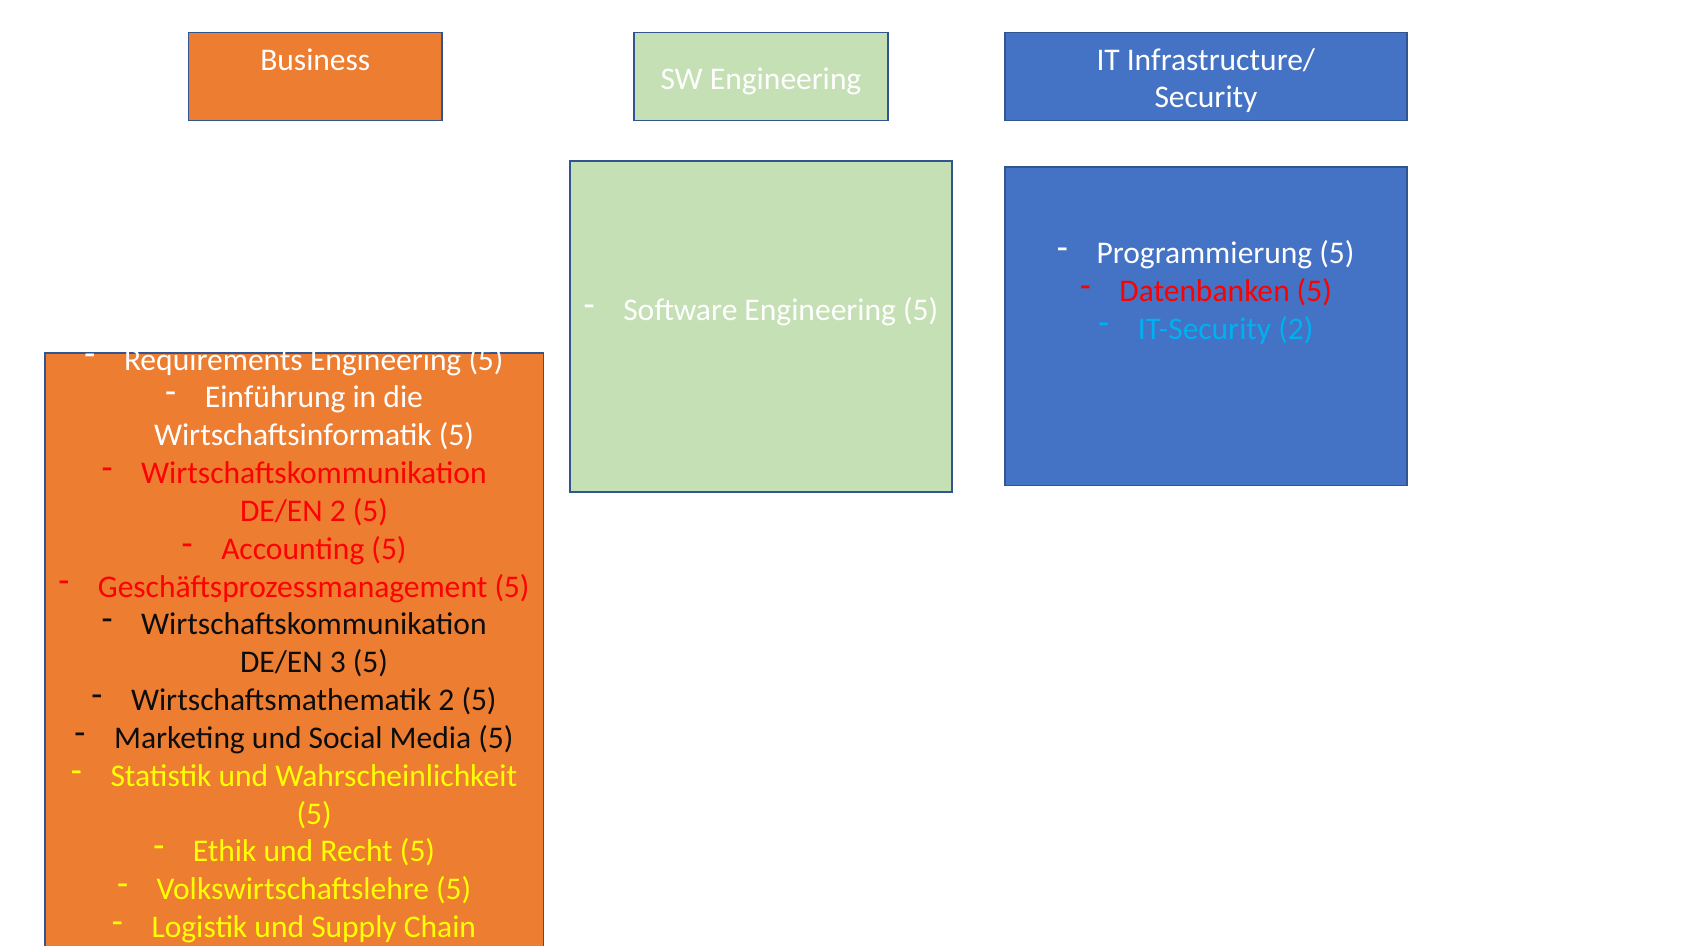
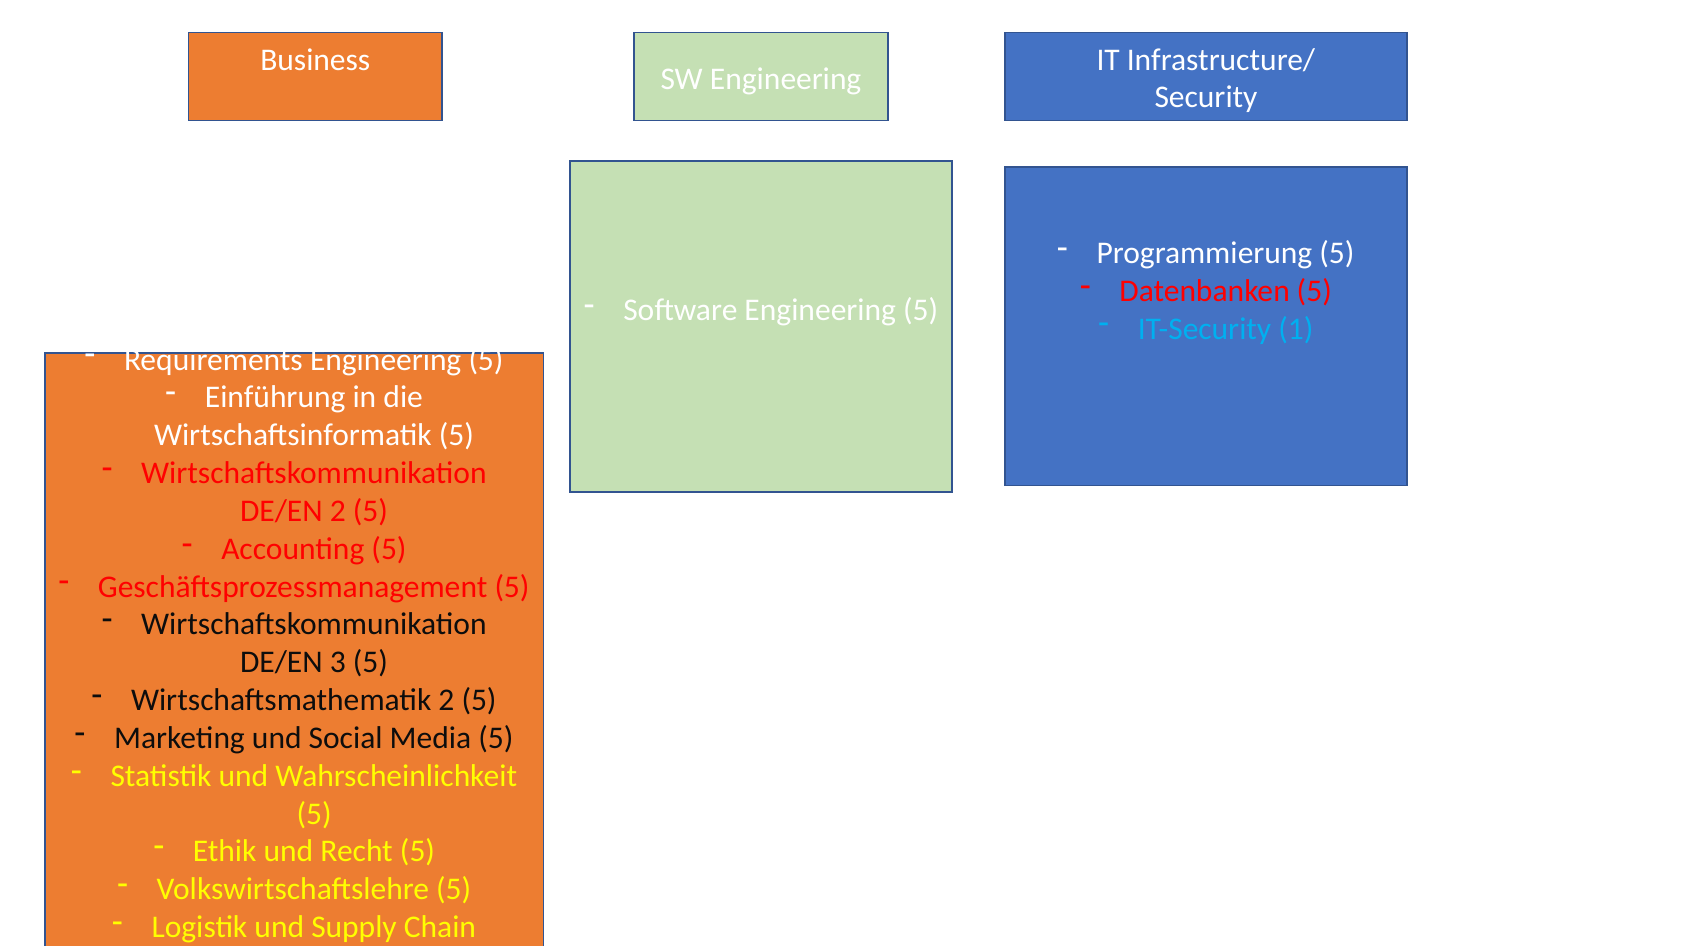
IT-Security 2: 2 -> 1 (1296, 329)
